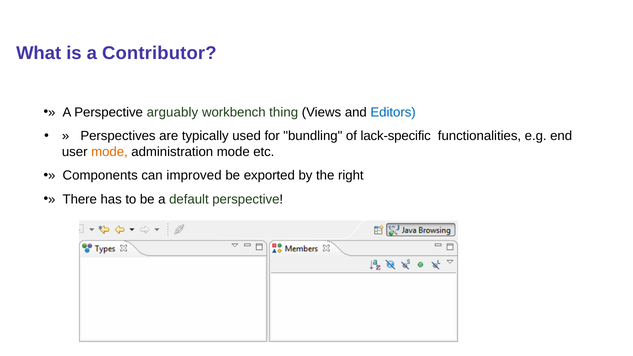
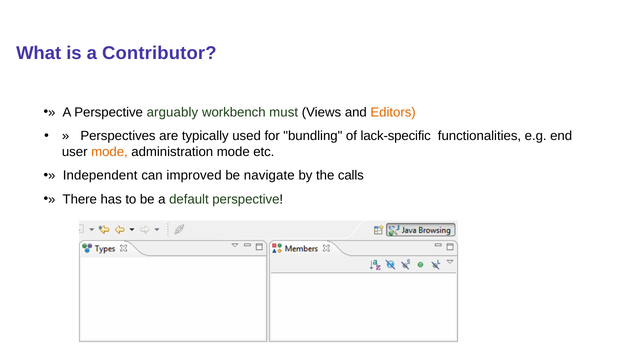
thing: thing -> must (284, 112)
Editors colour: blue -> orange (393, 112)
Components: Components -> Independent (100, 176)
exported: exported -> navigate (269, 176)
right: right -> calls (351, 176)
